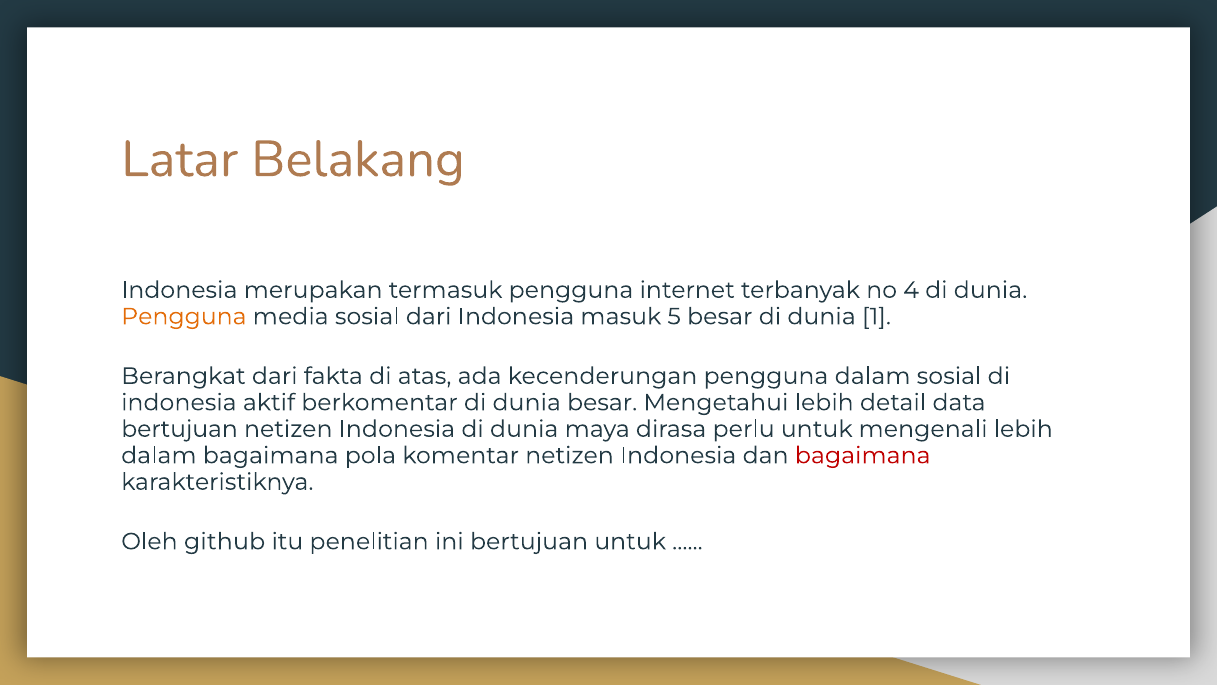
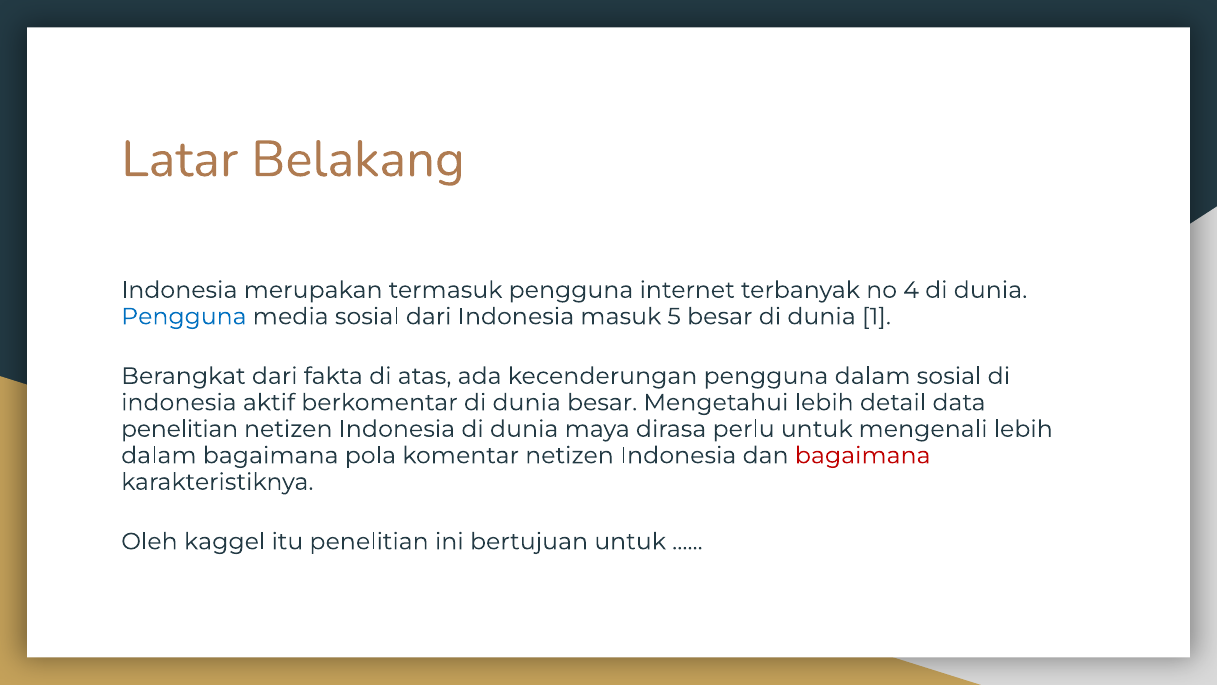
Pengguna colour: orange -> blue (184, 316)
bertujuan: bertujuan -> penelitian (180, 429)
github: github -> kaggel (225, 541)
